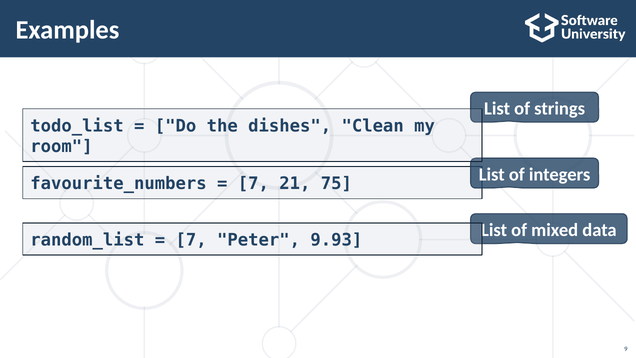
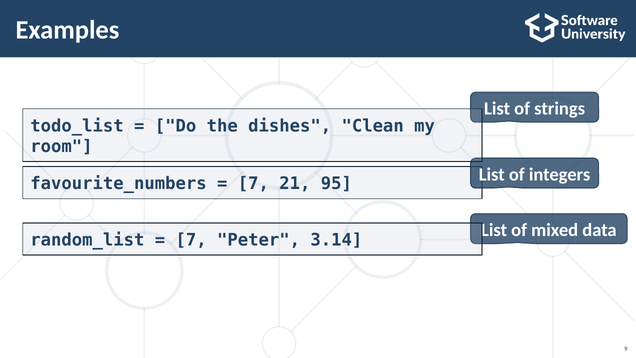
75: 75 -> 95 (336, 184)
9.93: 9.93 -> 3.14 (336, 240)
